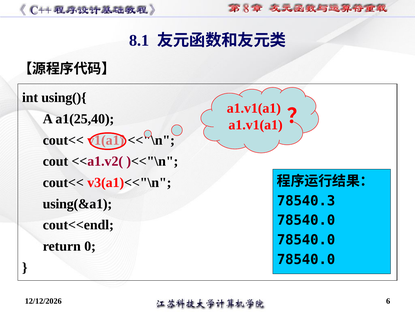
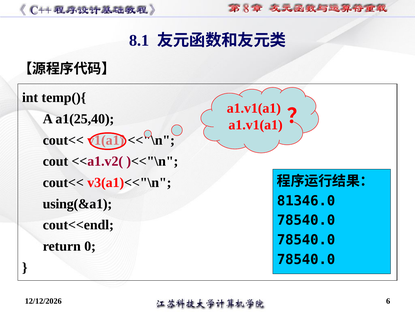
using(){: using(){ -> temp(){ (64, 98)
78540.3: 78540.3 -> 81346.0 (306, 200)
